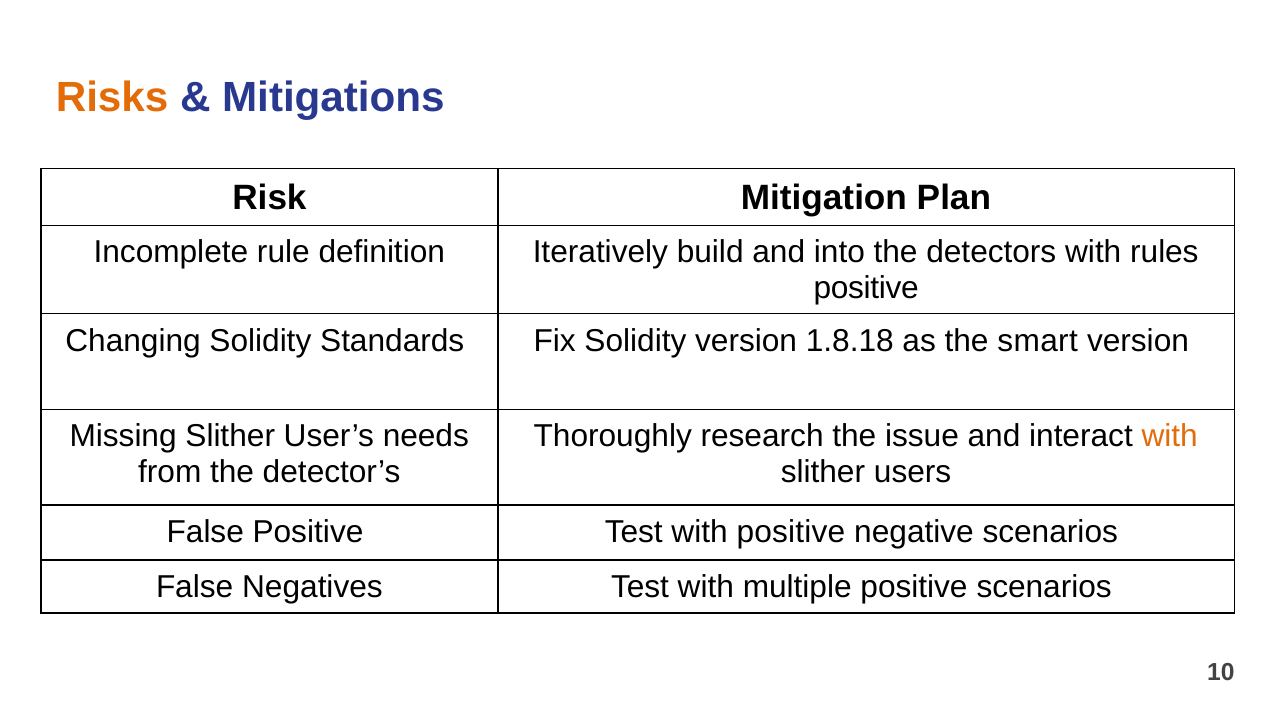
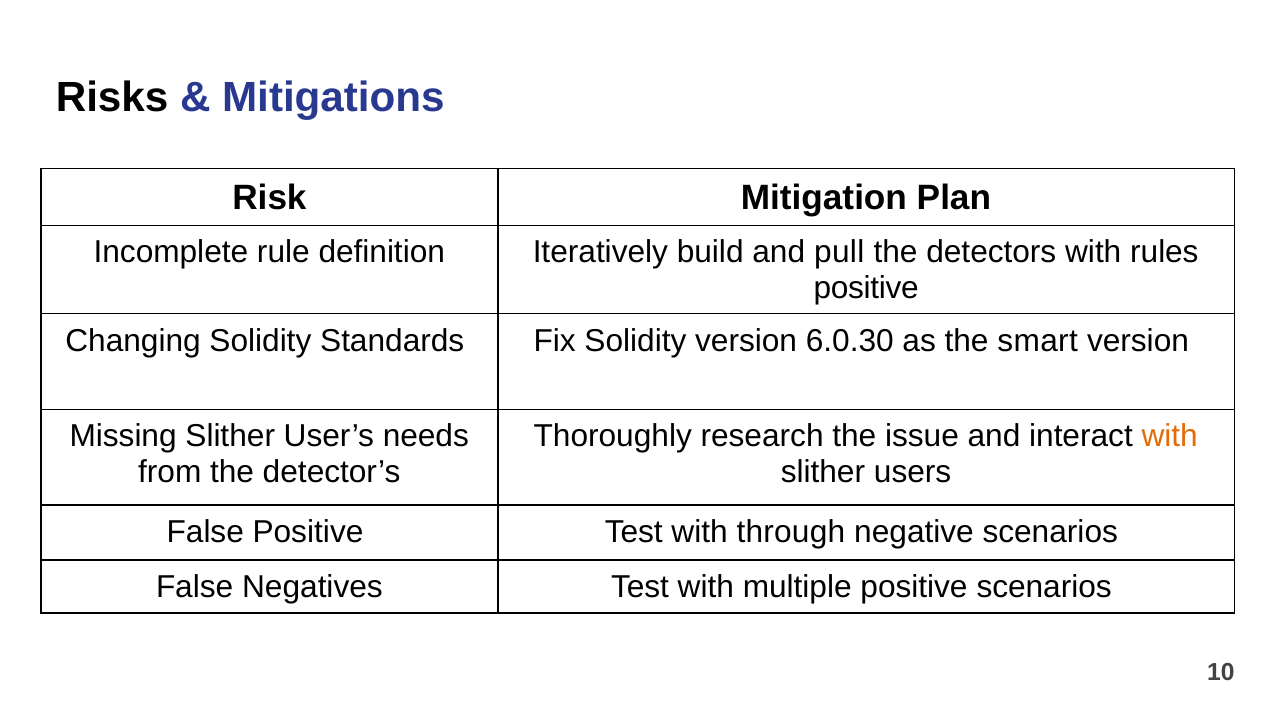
Risks colour: orange -> black (112, 98)
into: into -> pull (839, 252)
1.8.18: 1.8.18 -> 6.0.30 (850, 341)
with positive: positive -> through (791, 532)
